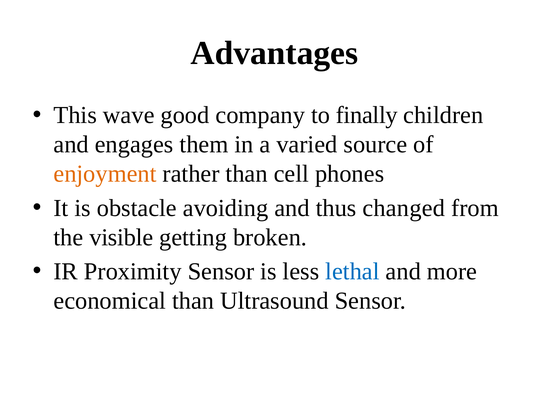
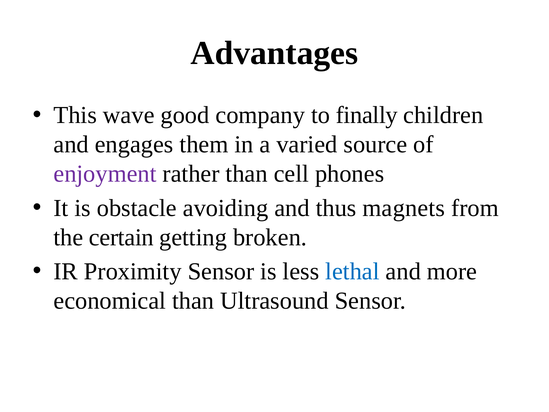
enjoyment colour: orange -> purple (105, 174)
changed: changed -> magnets (404, 208)
visible: visible -> certain (121, 237)
